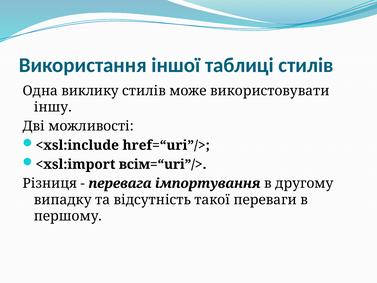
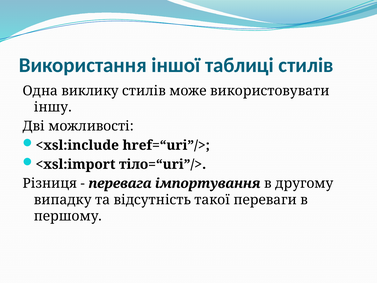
всім=“uri”/>: всім=“uri”/> -> тіло=“uri”/> (163, 164)
